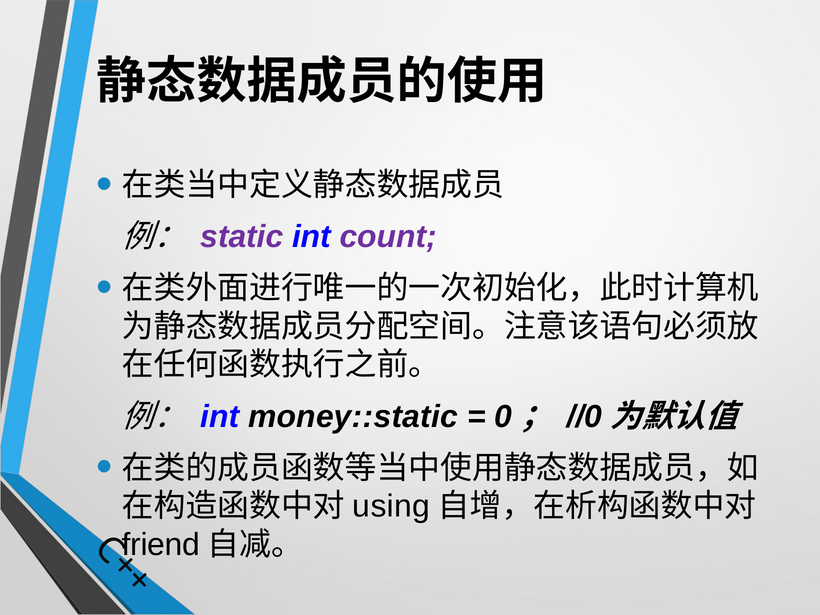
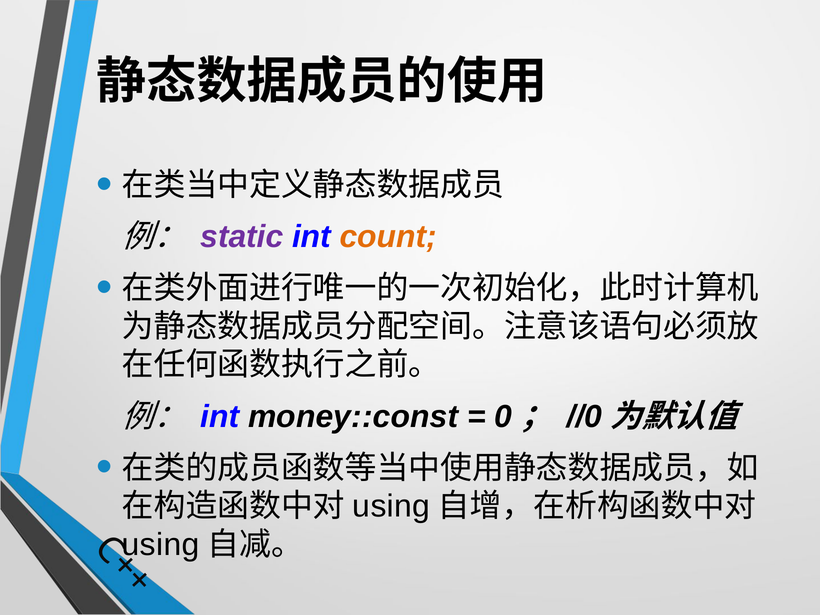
count colour: purple -> orange (388, 237)
money::static: money::static -> money::const (353, 416)
friend: friend -> using (161, 545)
